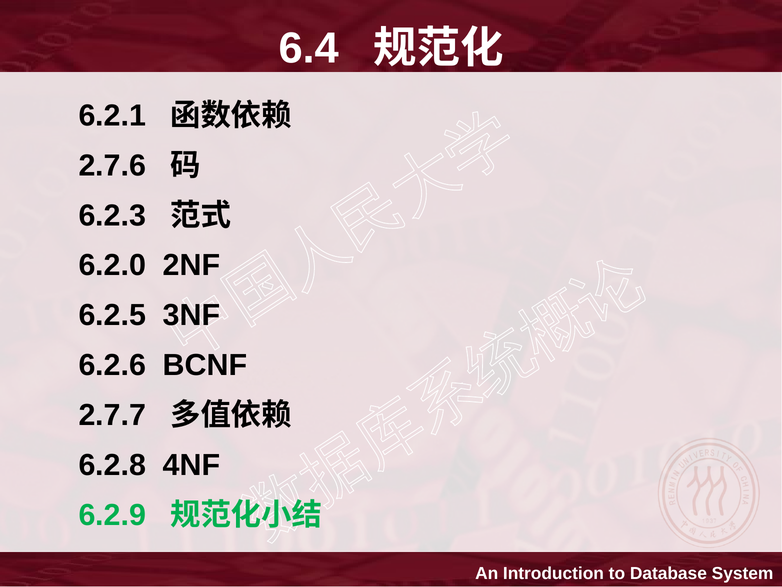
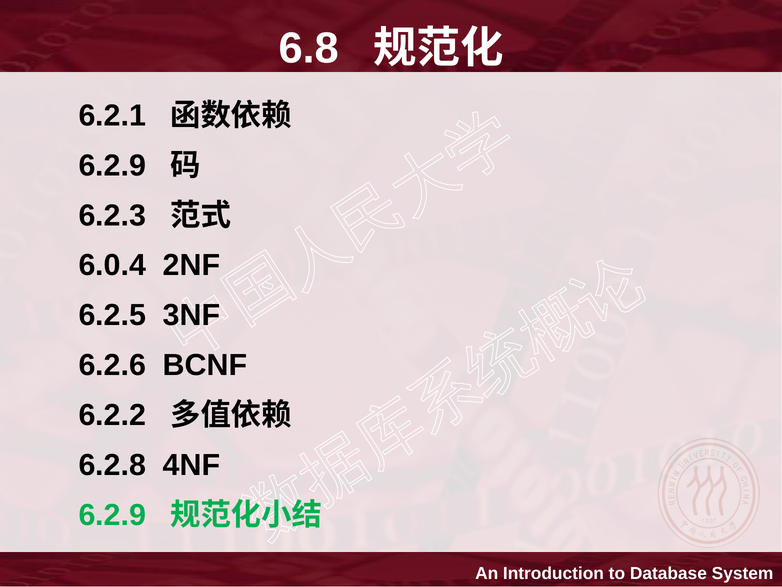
6.4: 6.4 -> 6.8 (309, 48)
2.7.6: 2.7.6 -> 6.2.9 (112, 165)
6.2.0: 6.2.0 -> 6.0.4 (112, 265)
2.7.7: 2.7.7 -> 6.2.2 (112, 415)
